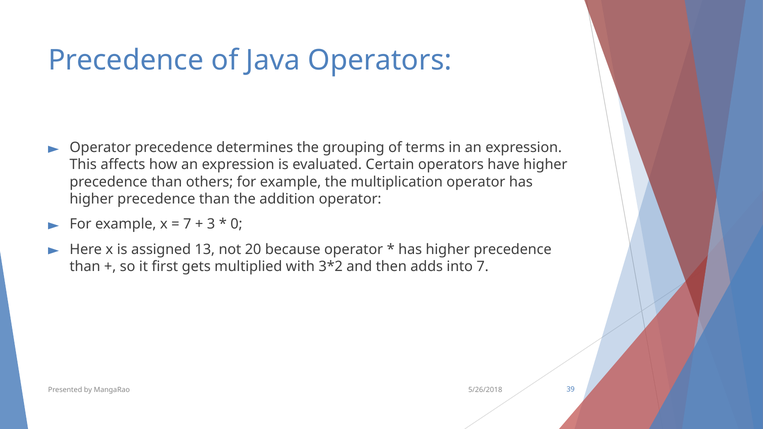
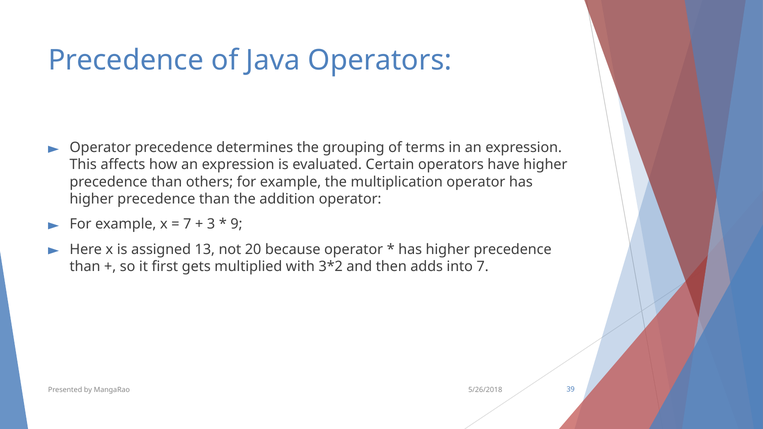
0: 0 -> 9 (236, 224)
